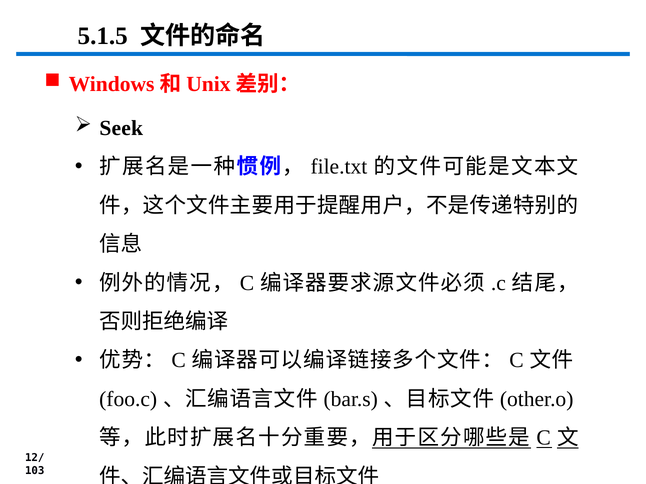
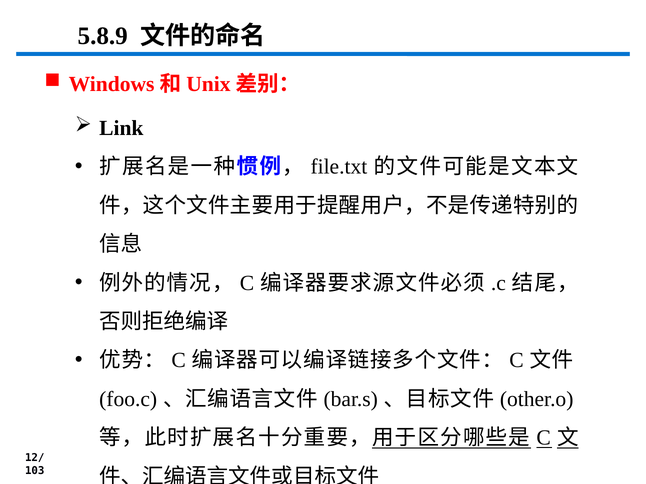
5.1.5: 5.1.5 -> 5.8.9 (103, 36)
Seek: Seek -> Link (121, 128)
